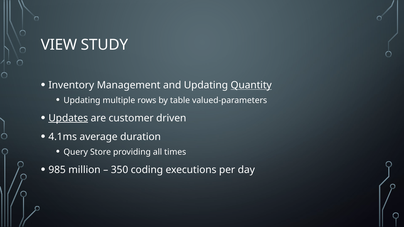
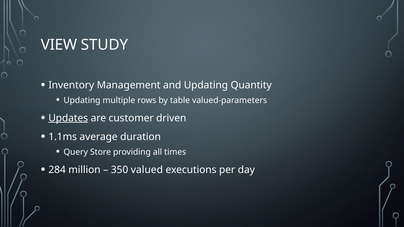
Quantity underline: present -> none (251, 85)
4.1ms: 4.1ms -> 1.1ms (63, 137)
985: 985 -> 284 (57, 170)
coding: coding -> valued (147, 170)
